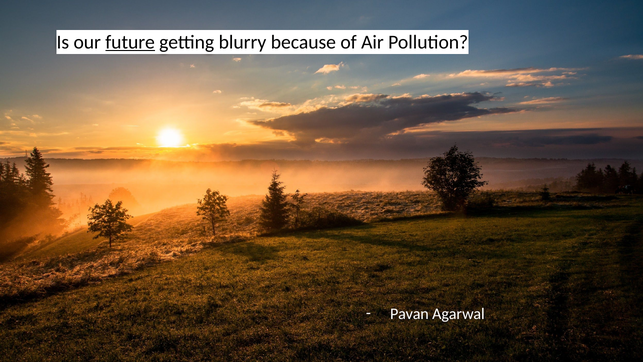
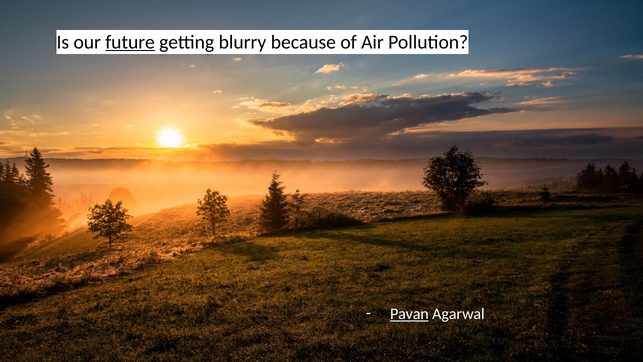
Pavan underline: none -> present (409, 314)
